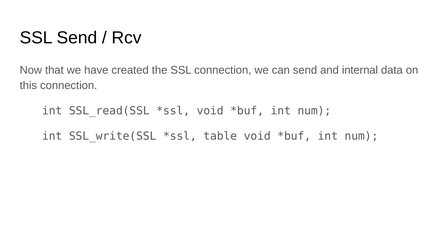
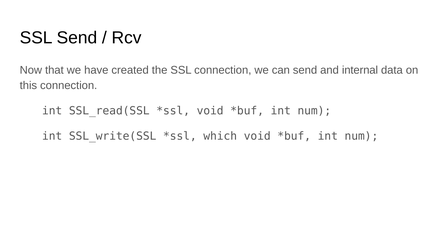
table: table -> which (220, 136)
